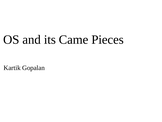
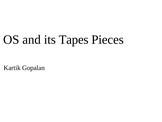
Came: Came -> Tapes (74, 39)
